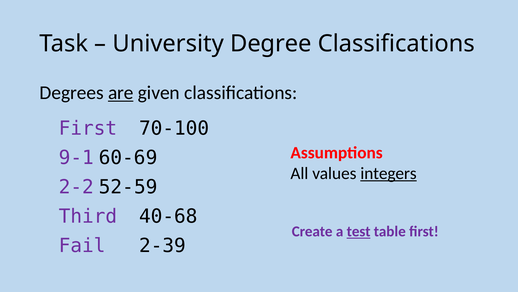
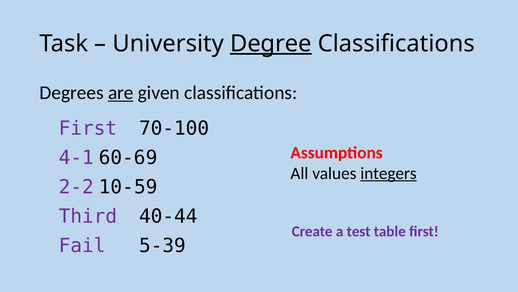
Degree underline: none -> present (271, 44)
9-1: 9-1 -> 4-1 (76, 157)
52-59: 52-59 -> 10-59 (128, 187)
40-68: 40-68 -> 40-44 (168, 216)
test underline: present -> none (359, 231)
2-39: 2-39 -> 5-39 (162, 245)
